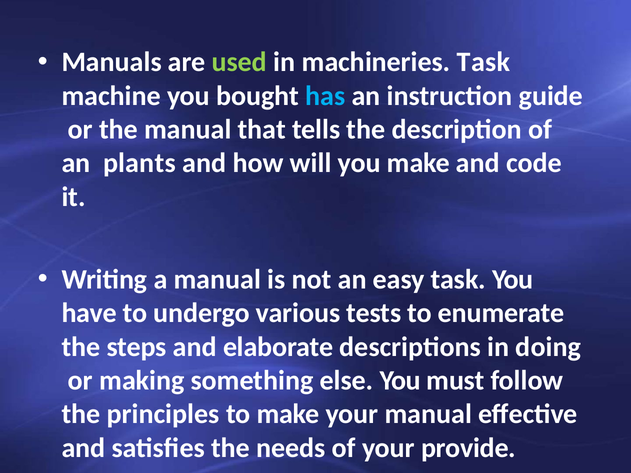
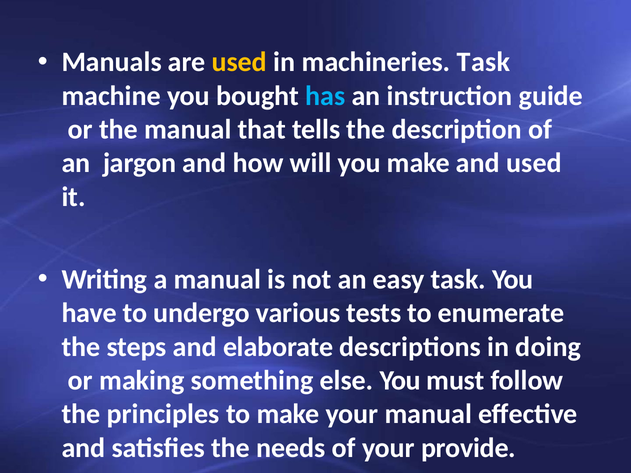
used colour: light green -> yellow (239, 62)
plants: plants -> jargon (140, 163)
and code: code -> used (534, 163)
